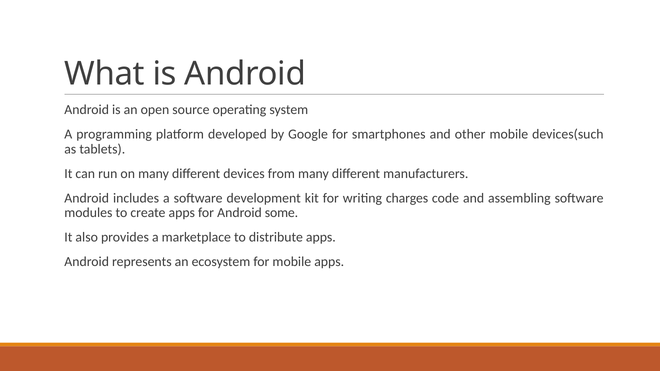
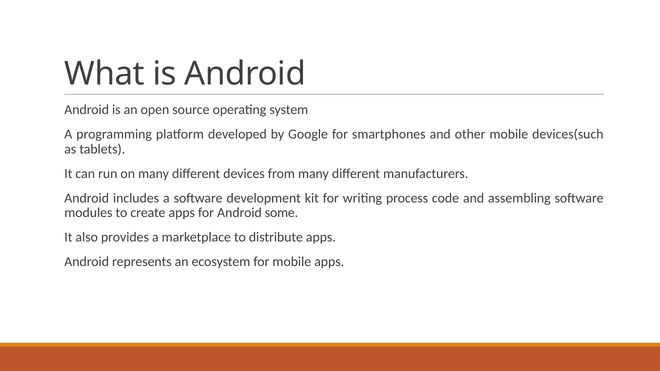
charges: charges -> process (407, 198)
